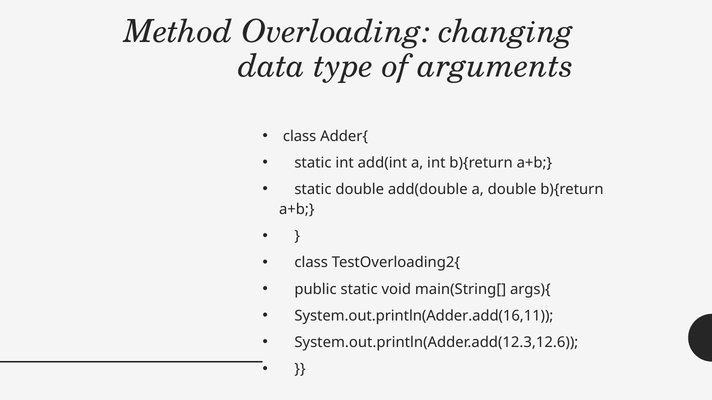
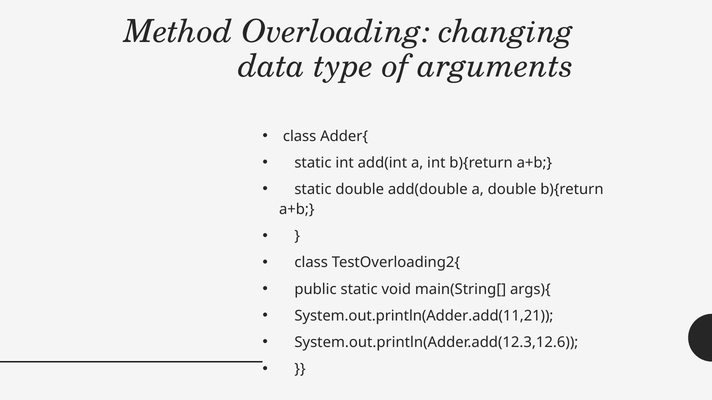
System.out.println(Adder.add(16,11: System.out.println(Adder.add(16,11 -> System.out.println(Adder.add(11,21 (424, 316)
